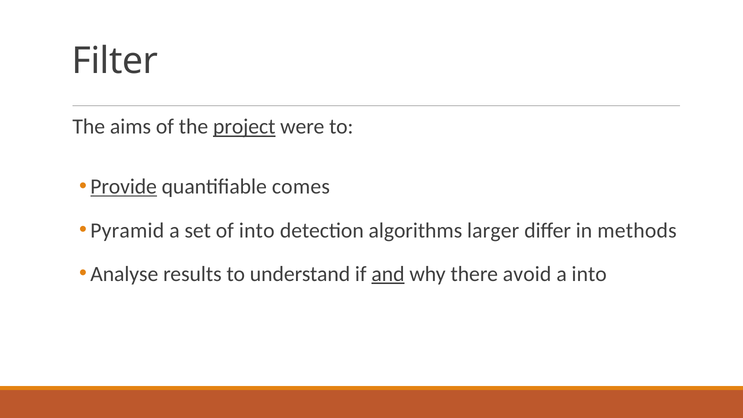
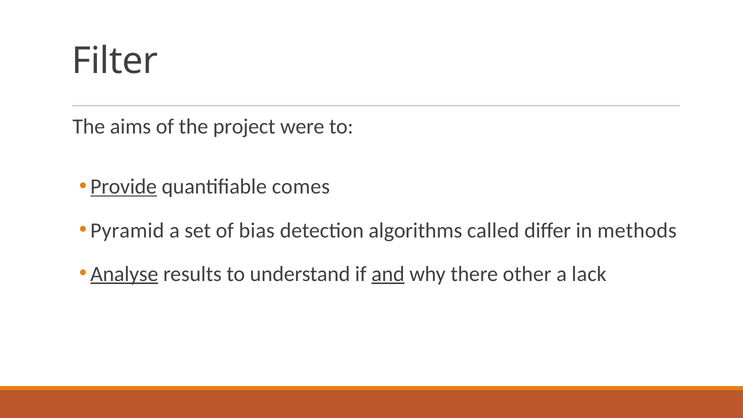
project underline: present -> none (244, 127)
of into: into -> bias (257, 230)
larger: larger -> called (493, 230)
Analyse underline: none -> present (124, 274)
avoid: avoid -> other (527, 274)
a into: into -> lack (589, 274)
